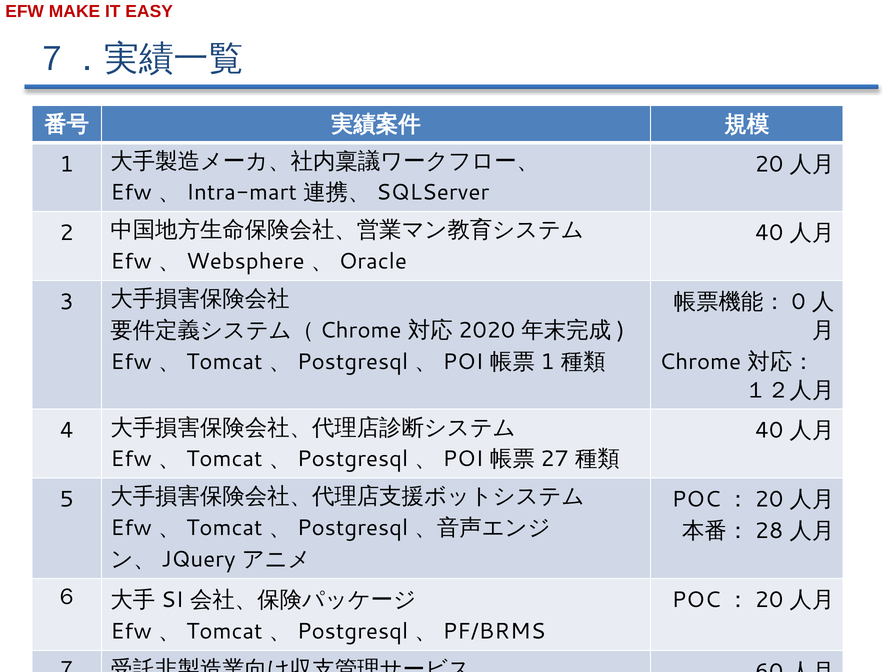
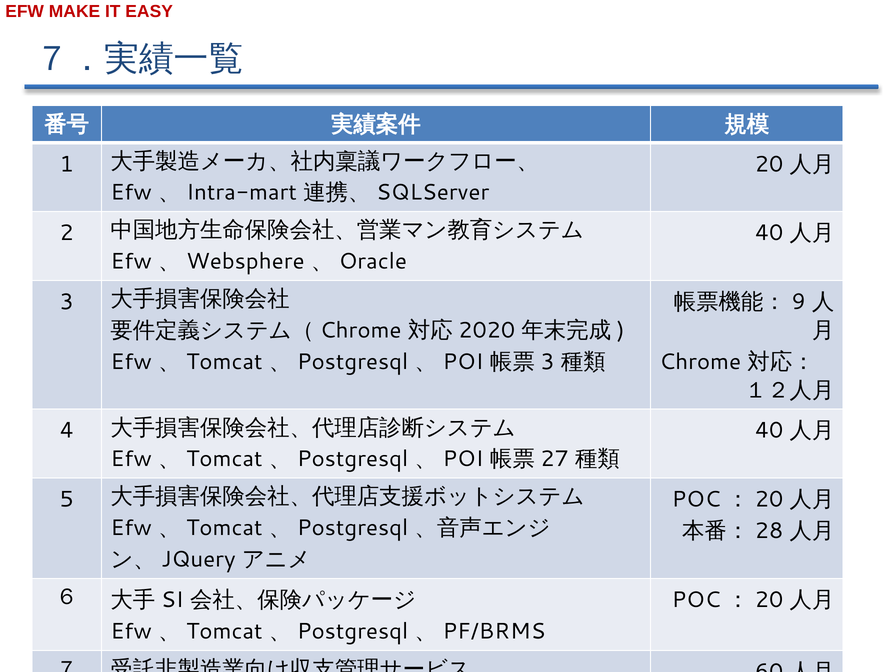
0: 0 -> 9 (799, 302)
1: 1 -> 3 (548, 362)
